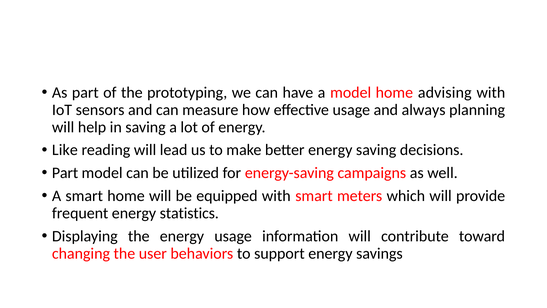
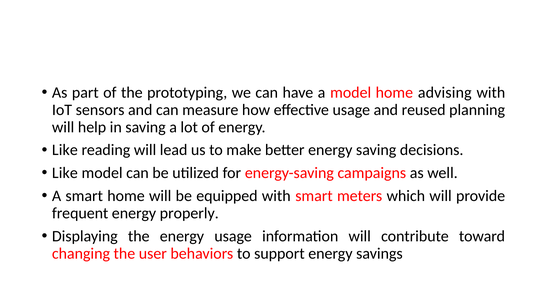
always: always -> reused (424, 110)
Part: Part -> Like (65, 173)
statistics: statistics -> properly (189, 213)
